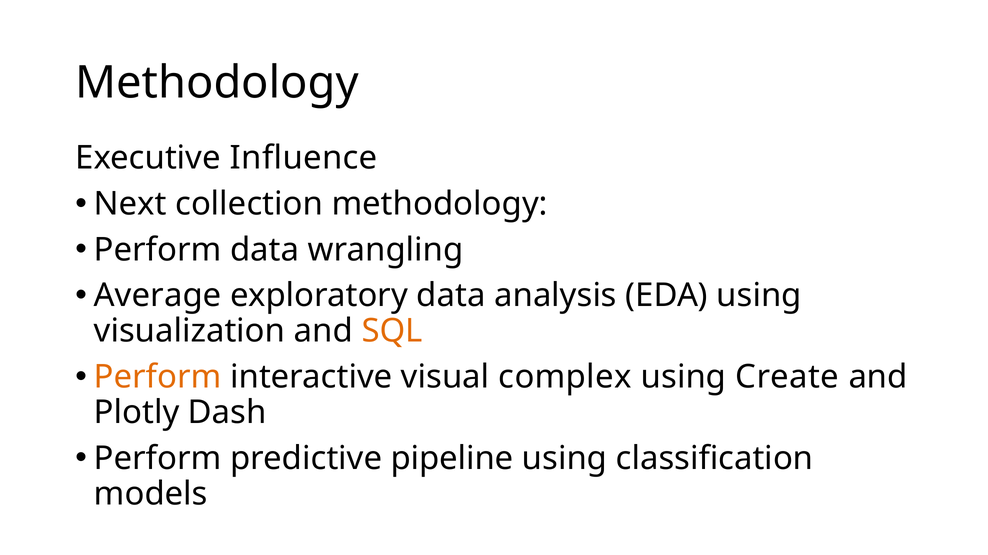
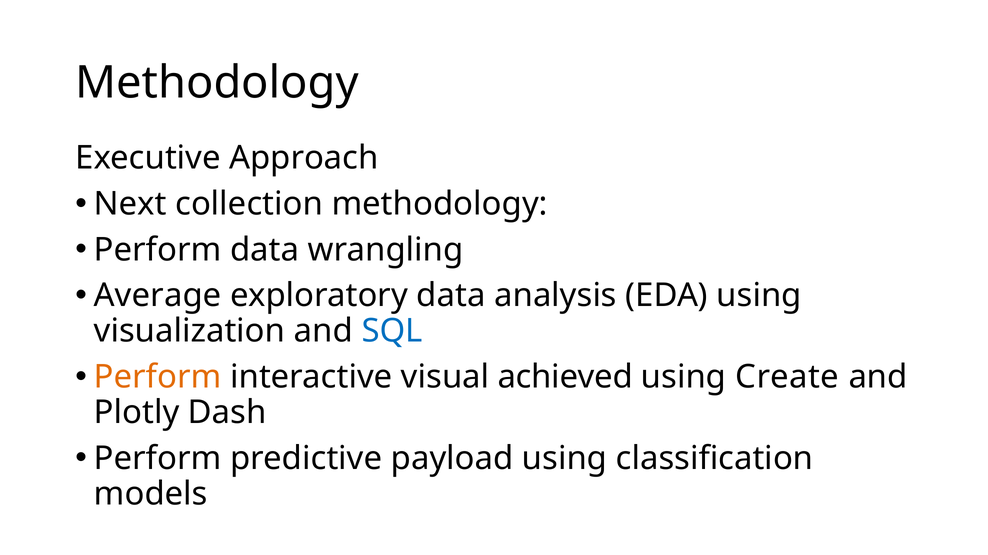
Influence: Influence -> Approach (304, 158)
SQL colour: orange -> blue (392, 332)
complex: complex -> achieved (565, 377)
pipeline: pipeline -> payload (452, 459)
